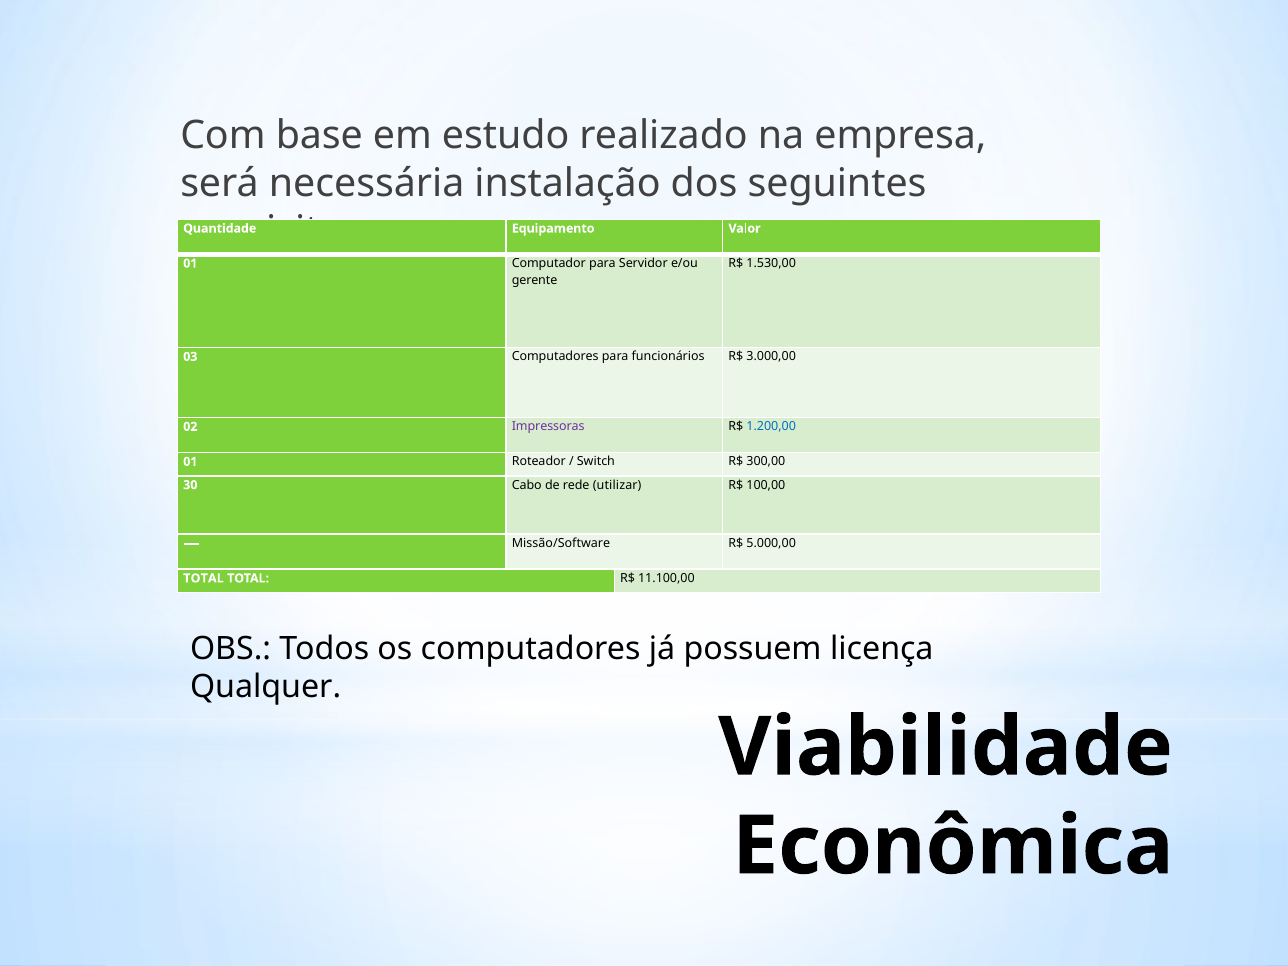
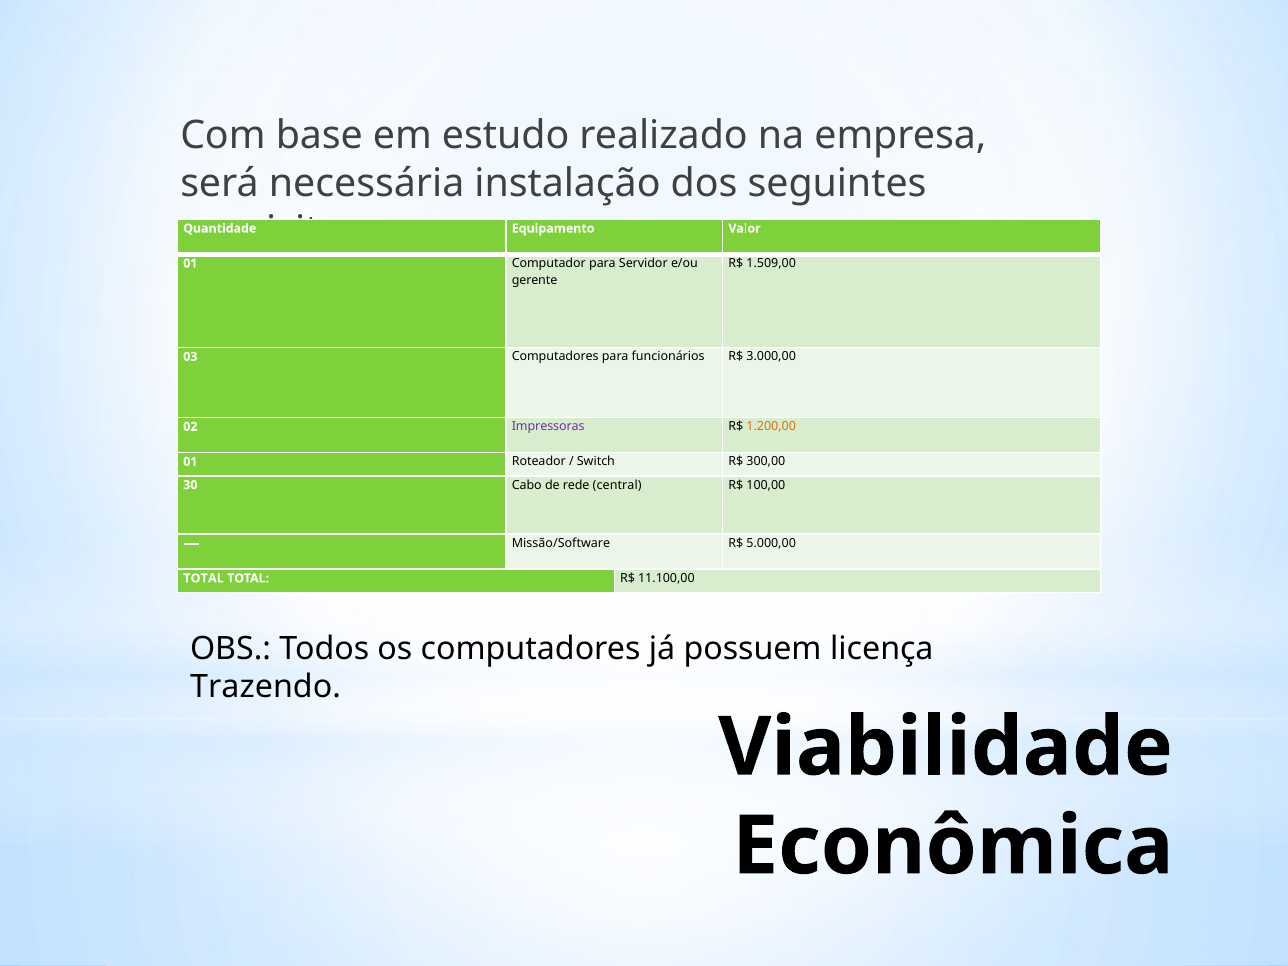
1.530,00: 1.530,00 -> 1.509,00 (771, 263)
1.200,00 colour: blue -> orange (771, 427)
utilizar: utilizar -> central (617, 485)
Qualquer: Qualquer -> Trazendo (266, 687)
